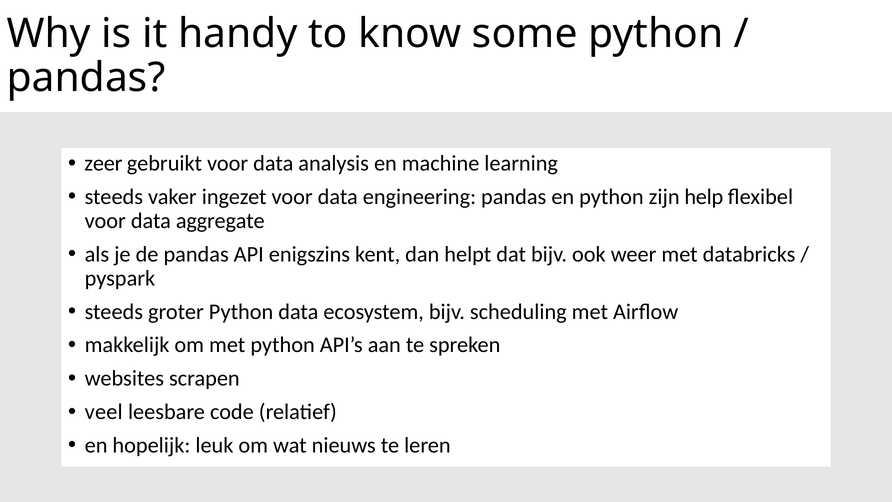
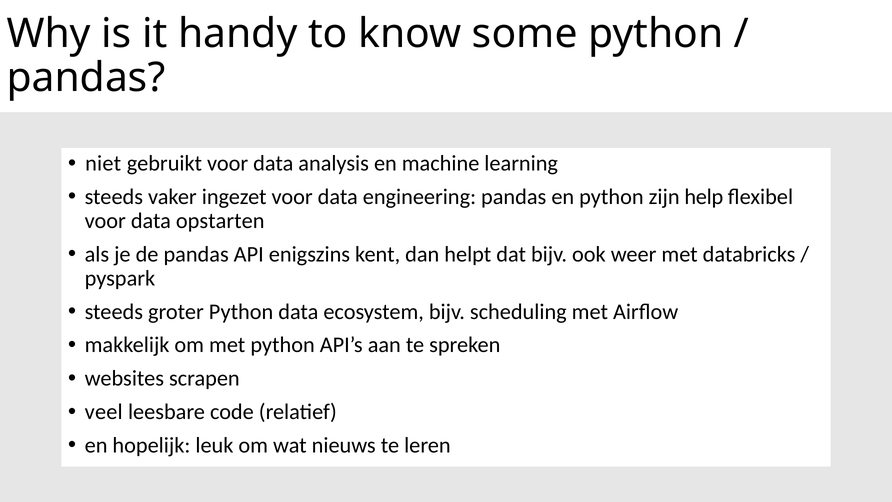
zeer: zeer -> niet (103, 163)
aggregate: aggregate -> opstarten (220, 221)
